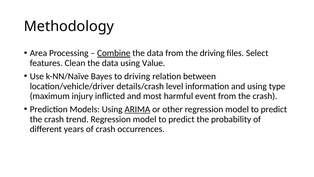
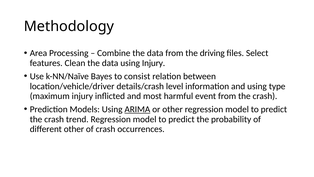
Combine underline: present -> none (114, 53)
using Value: Value -> Injury (154, 63)
to driving: driving -> consist (137, 76)
different years: years -> other (74, 129)
